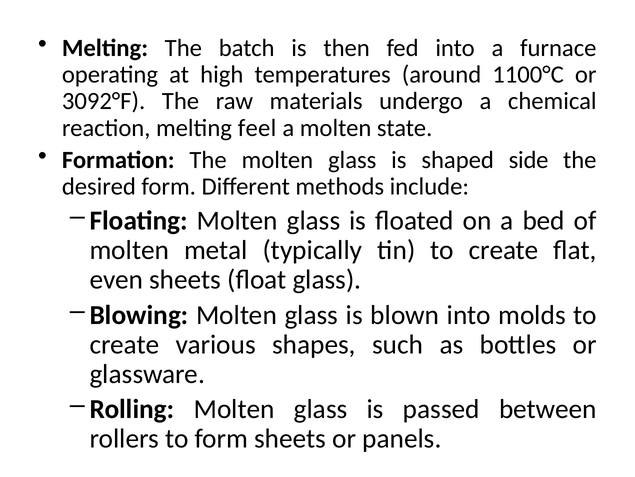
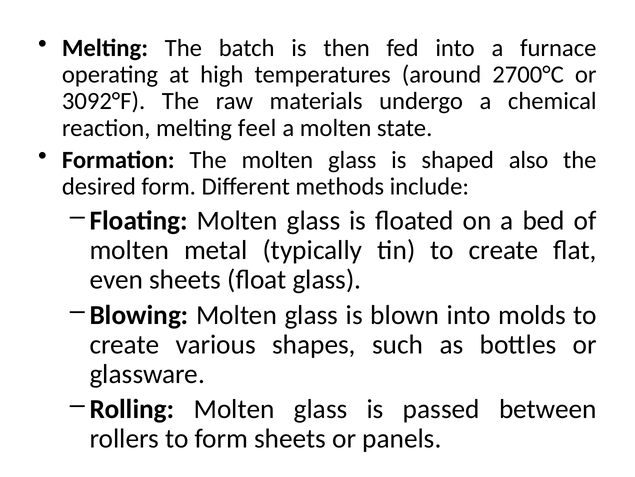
1100°C: 1100°C -> 2700°C (528, 74)
side: side -> also (529, 160)
